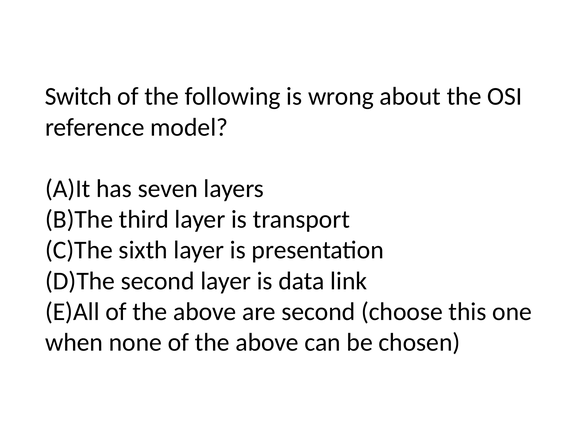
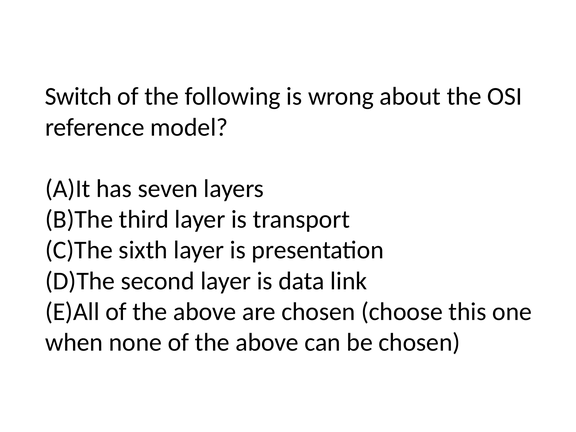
are second: second -> chosen (318, 312)
